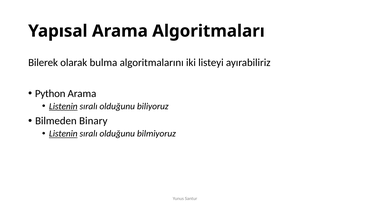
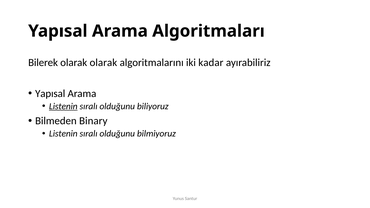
olarak bulma: bulma -> olarak (103, 63)
listeyi: listeyi -> kadar (211, 63)
Python: Python -> Yapısal (50, 94)
Listenin underline: present -> none (63, 134)
